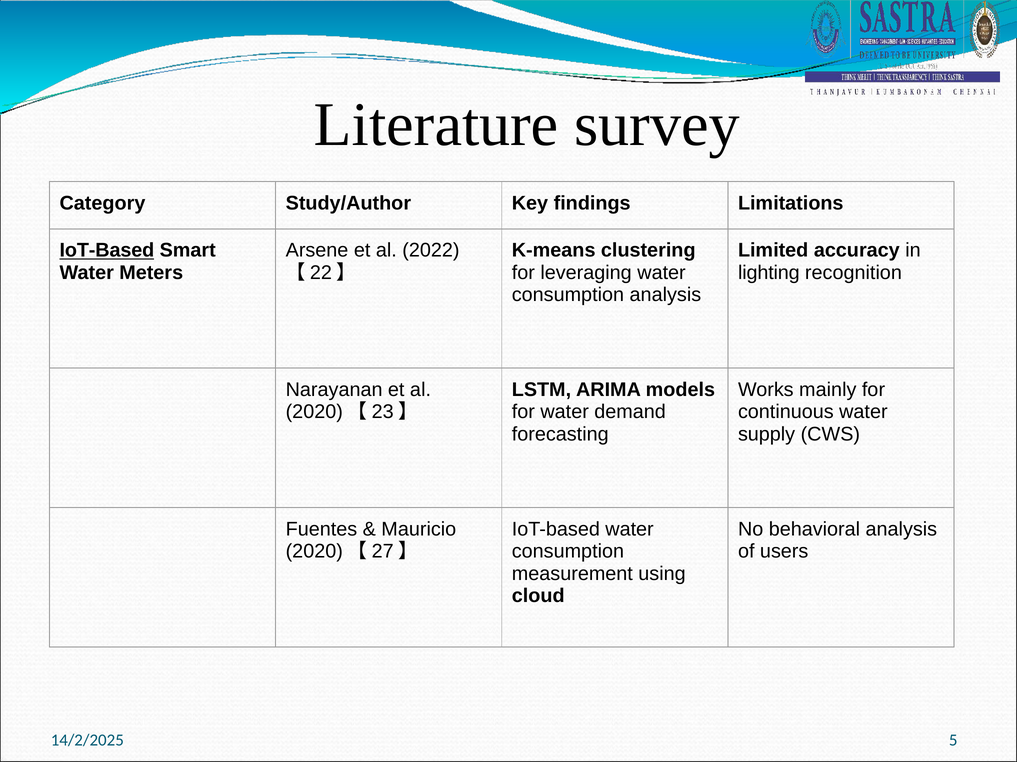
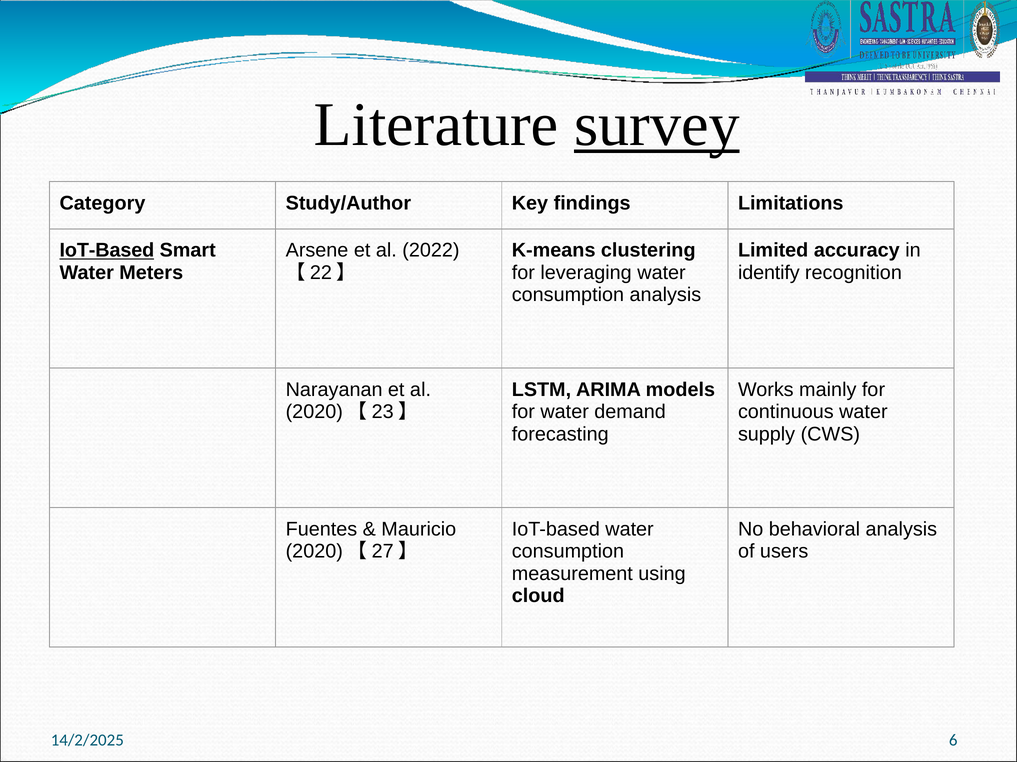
survey underline: none -> present (657, 125)
lighting: lighting -> identify (769, 273)
5: 5 -> 6 (953, 741)
